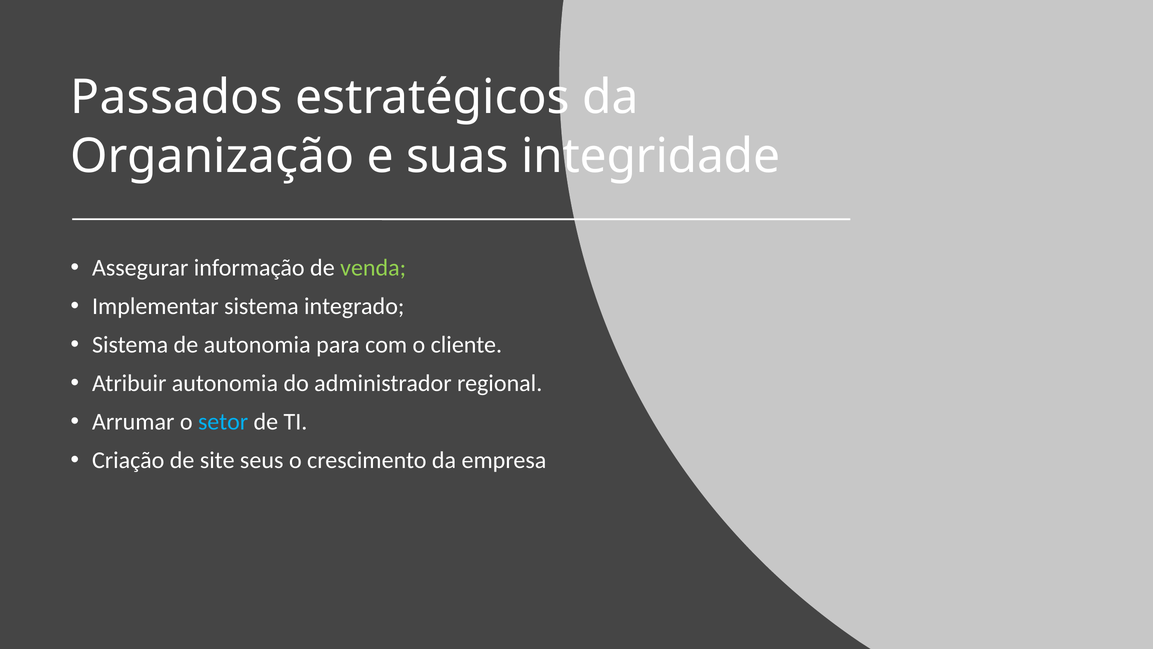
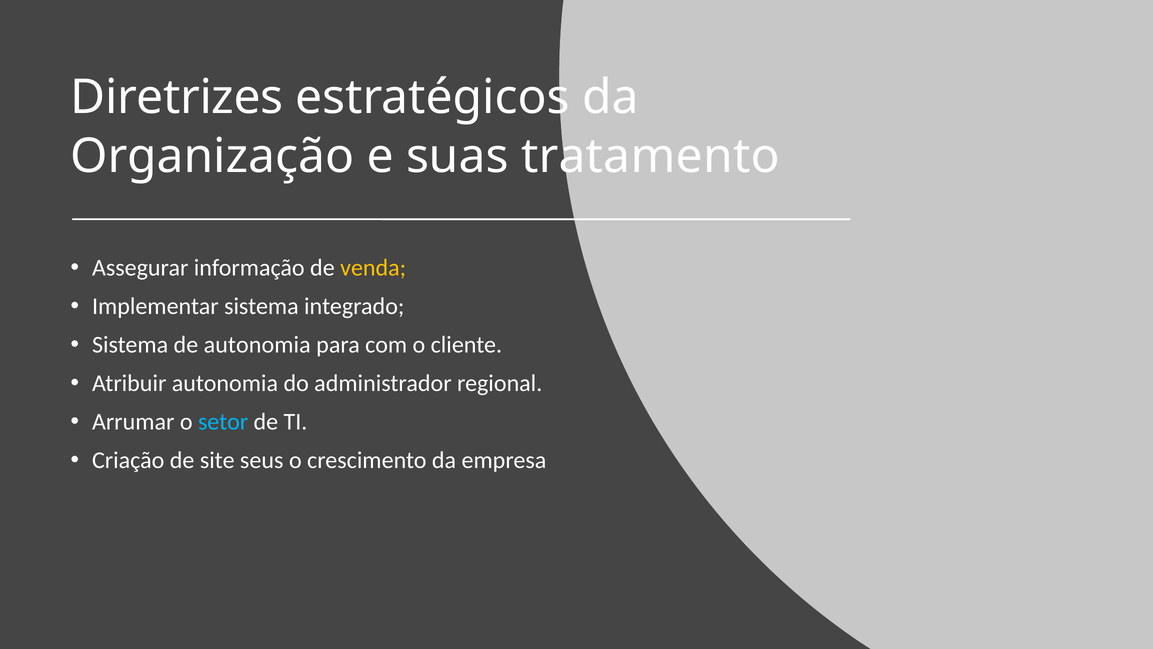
Passados: Passados -> Diretrizes (177, 97)
integridade: integridade -> tratamento (650, 156)
venda colour: light green -> yellow (373, 268)
